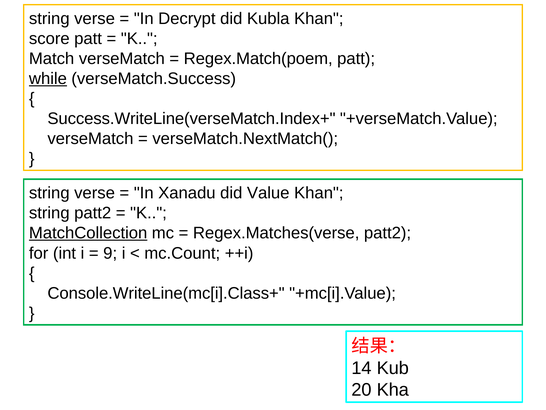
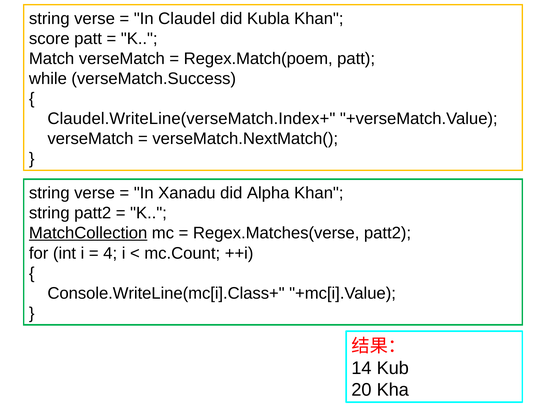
Decrypt: Decrypt -> Claudel (187, 19)
while underline: present -> none (48, 79)
Success.WriteLine(verseMatch.Index+: Success.WriteLine(verseMatch.Index+ -> Claudel.WriteLine(verseMatch.Index+ (191, 119)
Value: Value -> Alpha (268, 193)
9: 9 -> 4 (110, 253)
